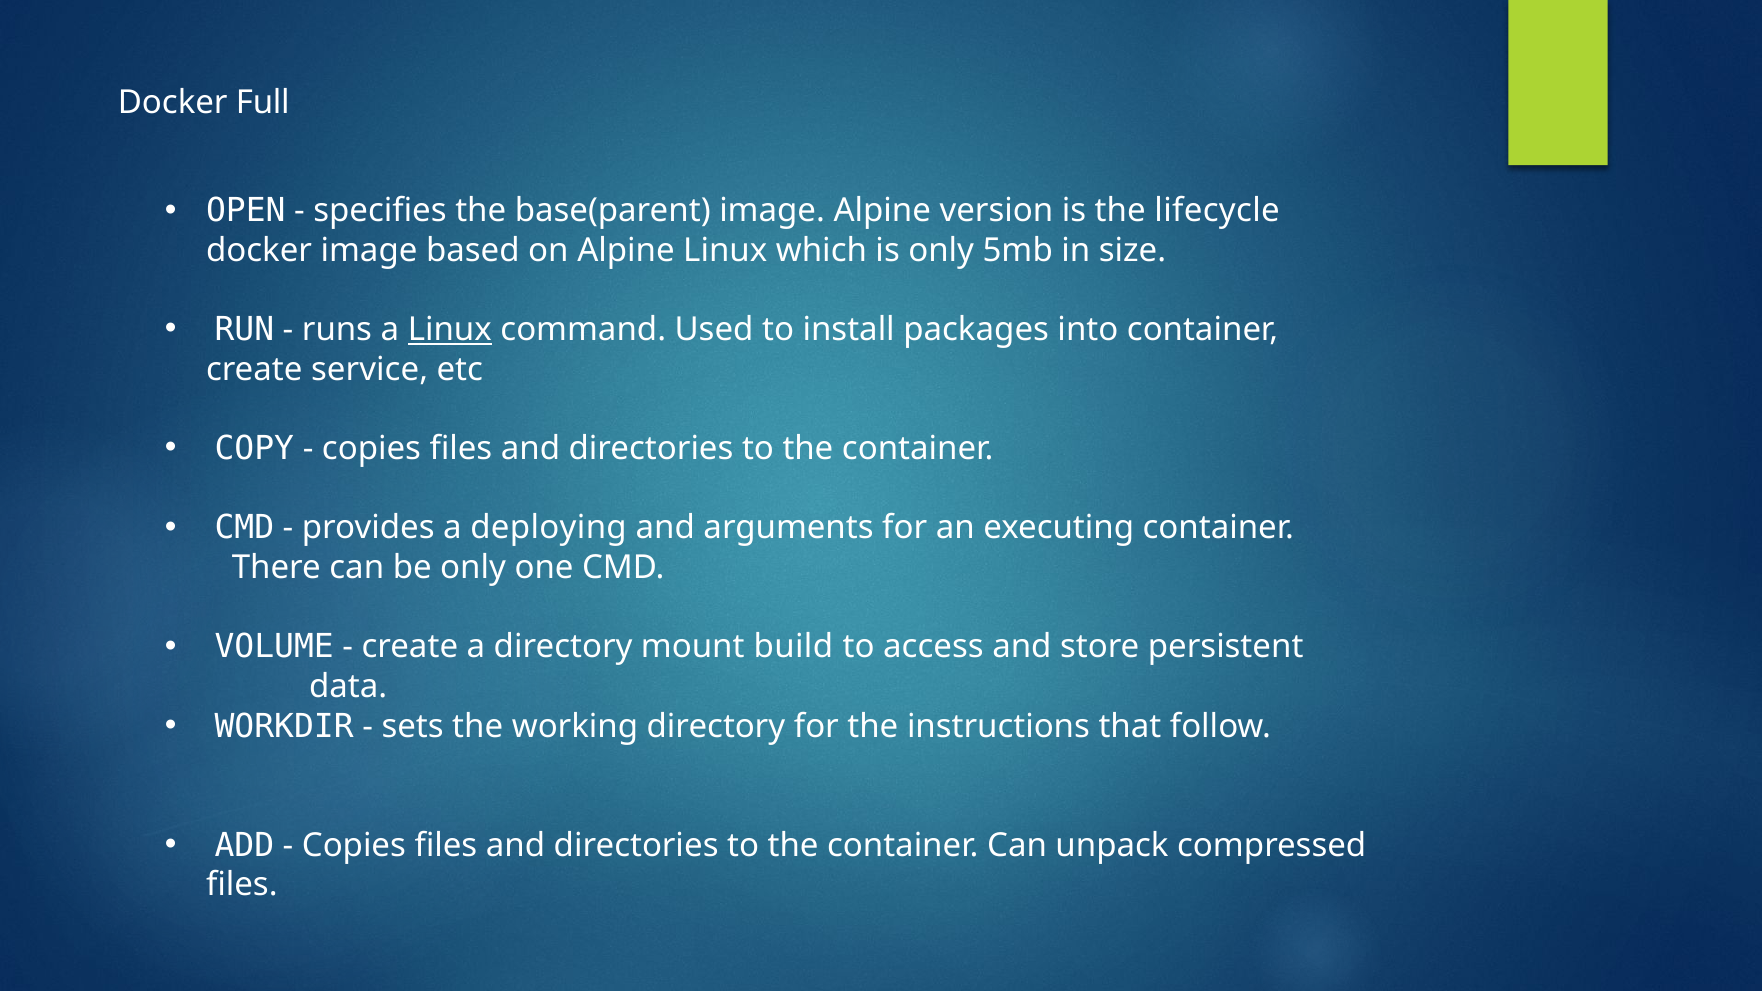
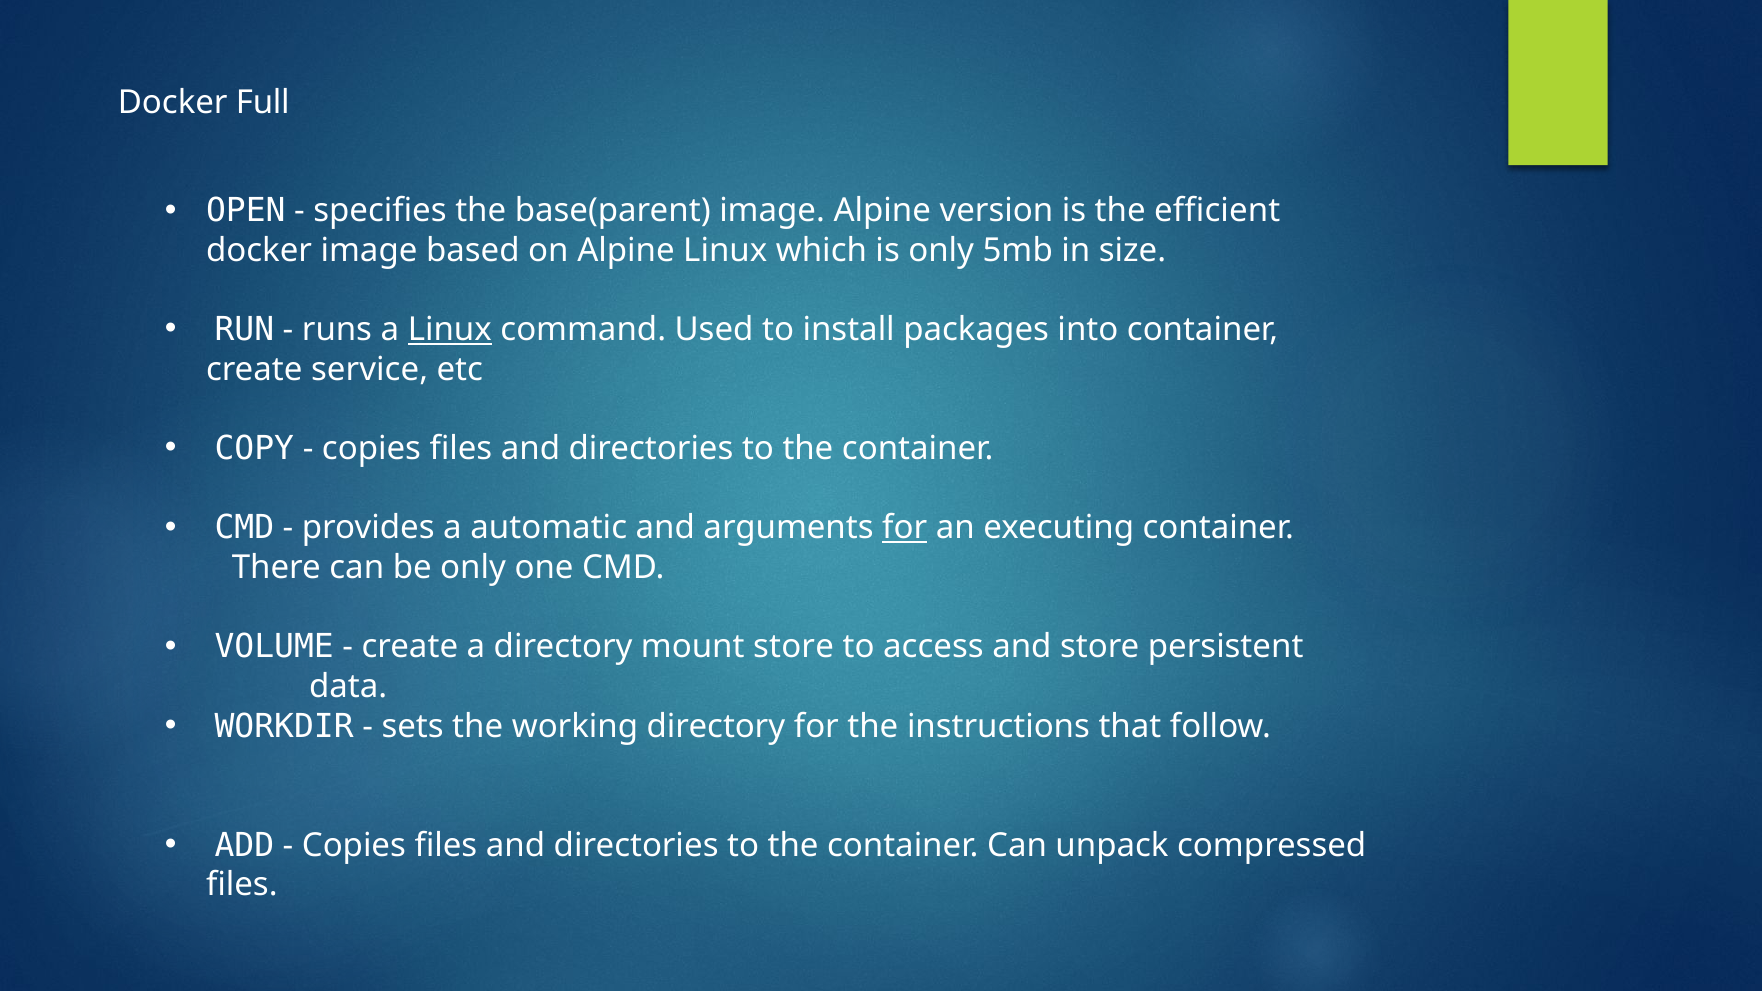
lifecycle: lifecycle -> efficient (1217, 211)
deploying: deploying -> automatic (549, 528)
for underline: none -> present (905, 528)
mount build: build -> store (794, 647)
